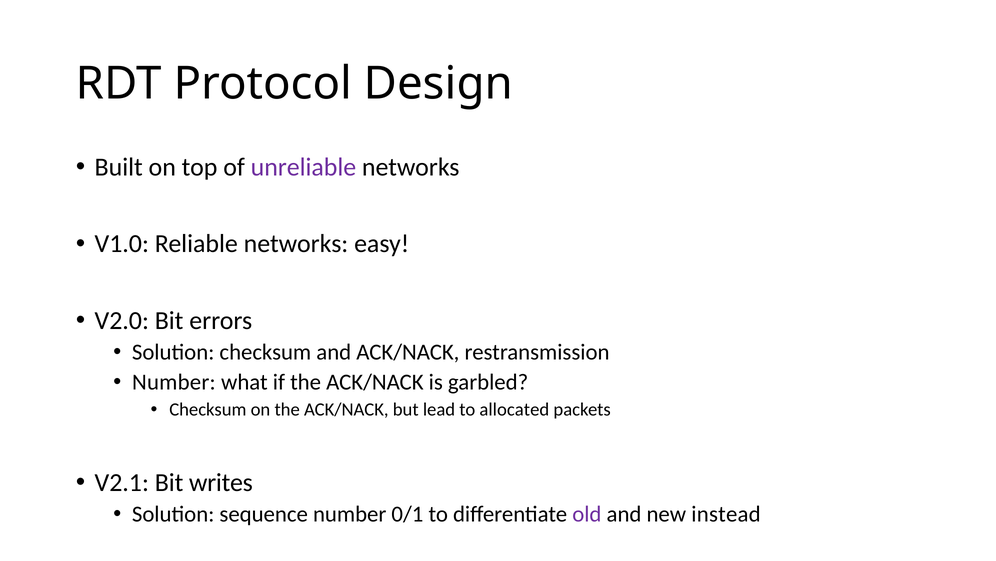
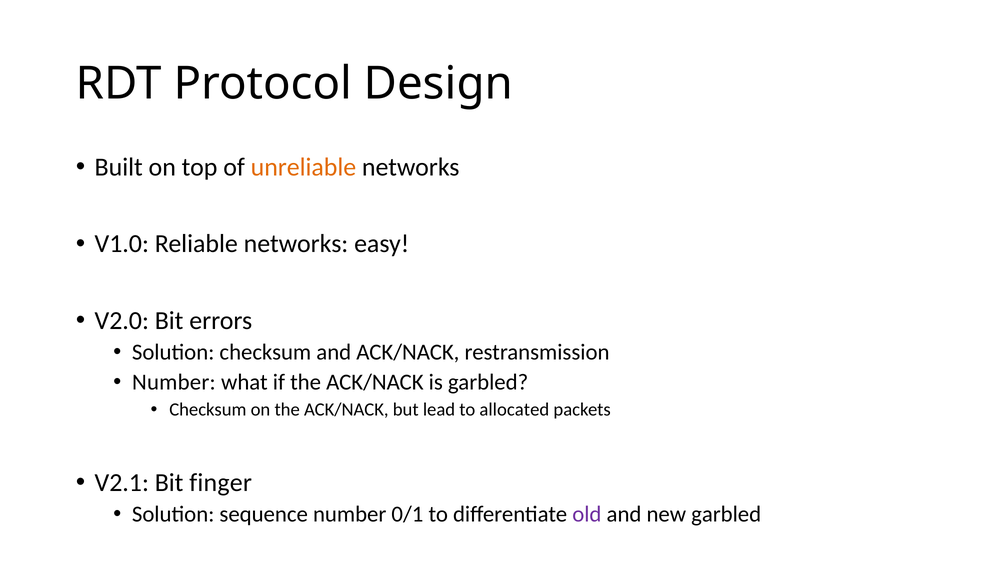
unreliable colour: purple -> orange (303, 167)
writes: writes -> finger (221, 482)
new instead: instead -> garbled (726, 513)
